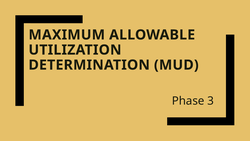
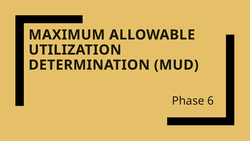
3: 3 -> 6 (211, 101)
